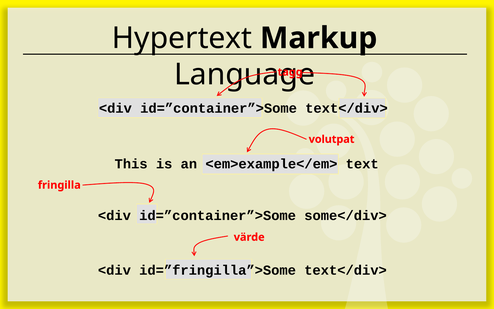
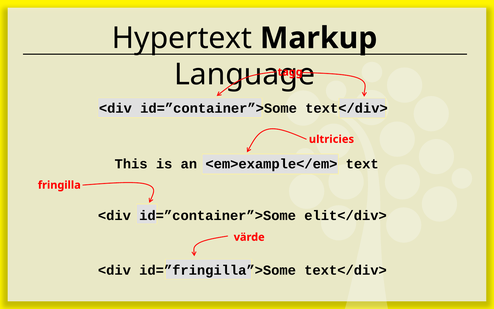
volutpat: volutpat -> ultricies (331, 139)
some</div>: some</div> -> elit</div> (346, 216)
